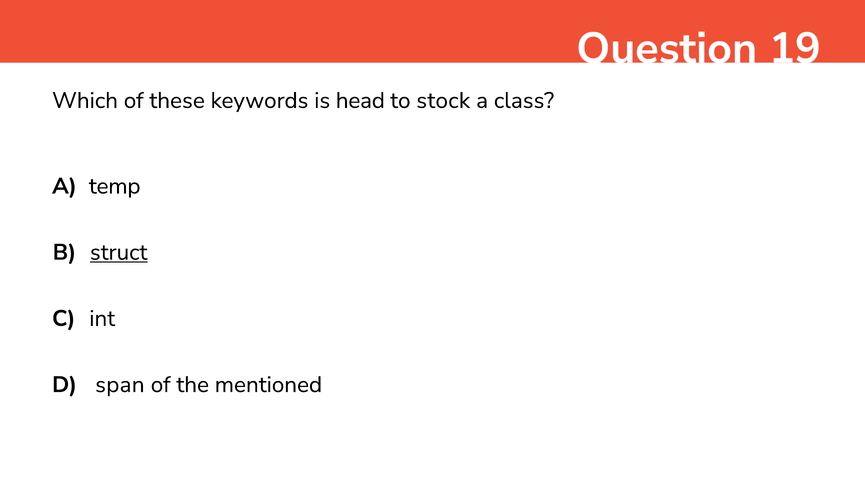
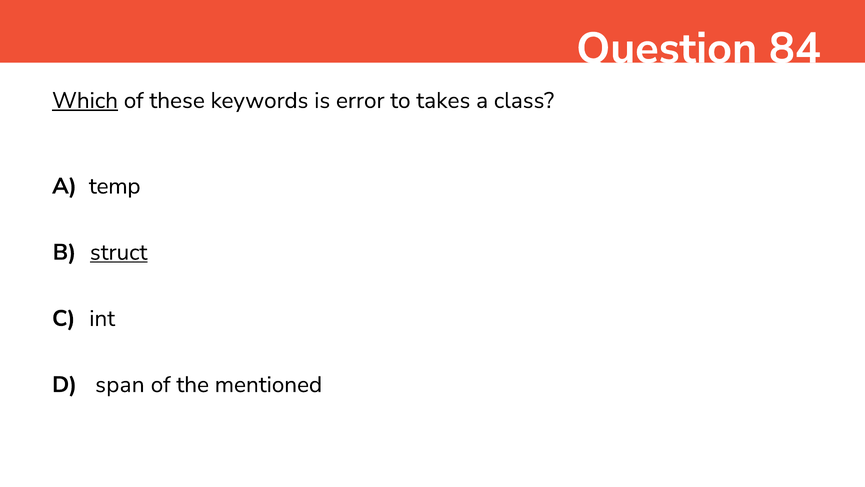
19: 19 -> 84 (795, 48)
Which underline: none -> present (85, 100)
head: head -> error (360, 100)
stock: stock -> takes (443, 100)
